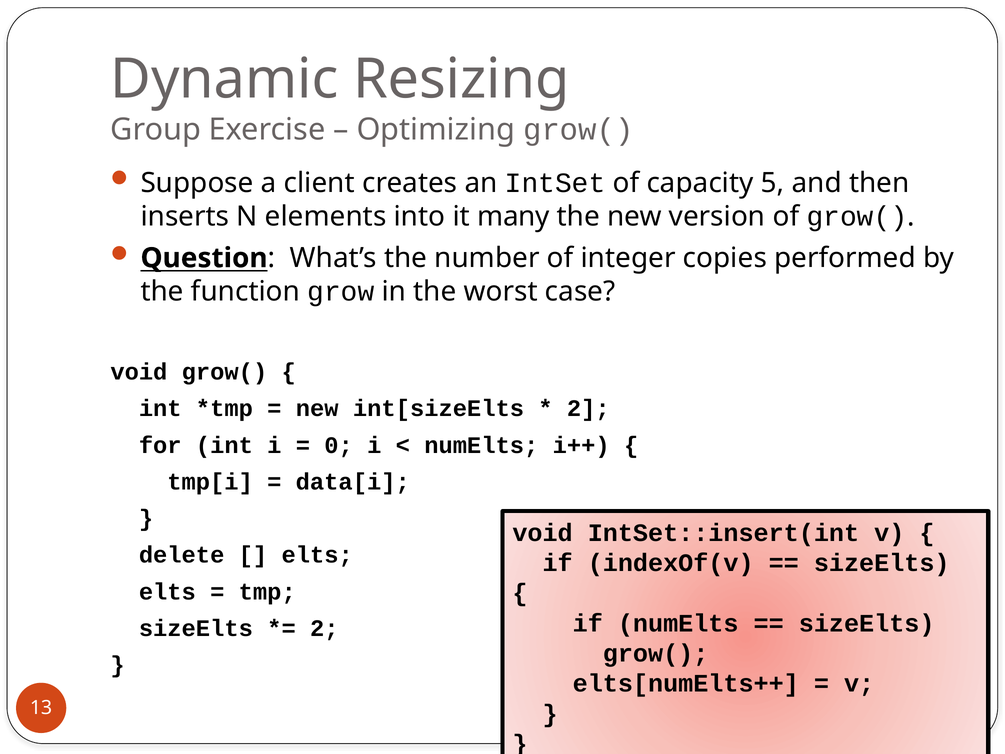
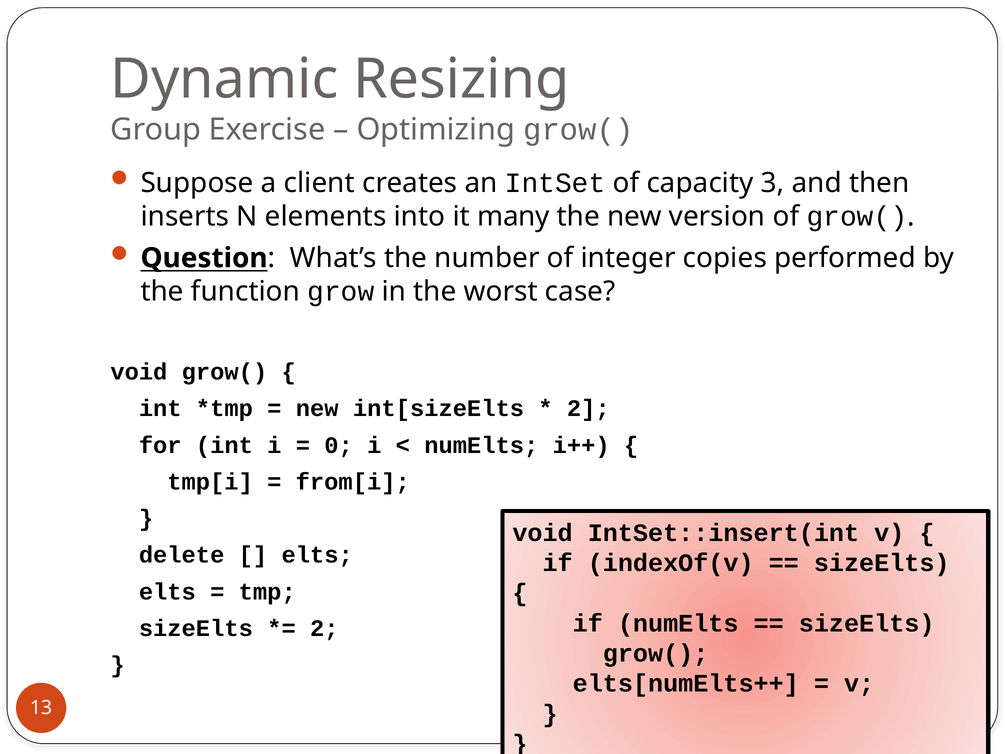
5: 5 -> 3 (773, 183)
data[i: data[i -> from[i (353, 482)
